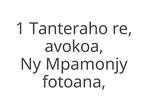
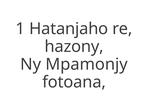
Tanteraho: Tanteraho -> Hatanjaho (69, 29)
avokoa: avokoa -> hazony (74, 47)
